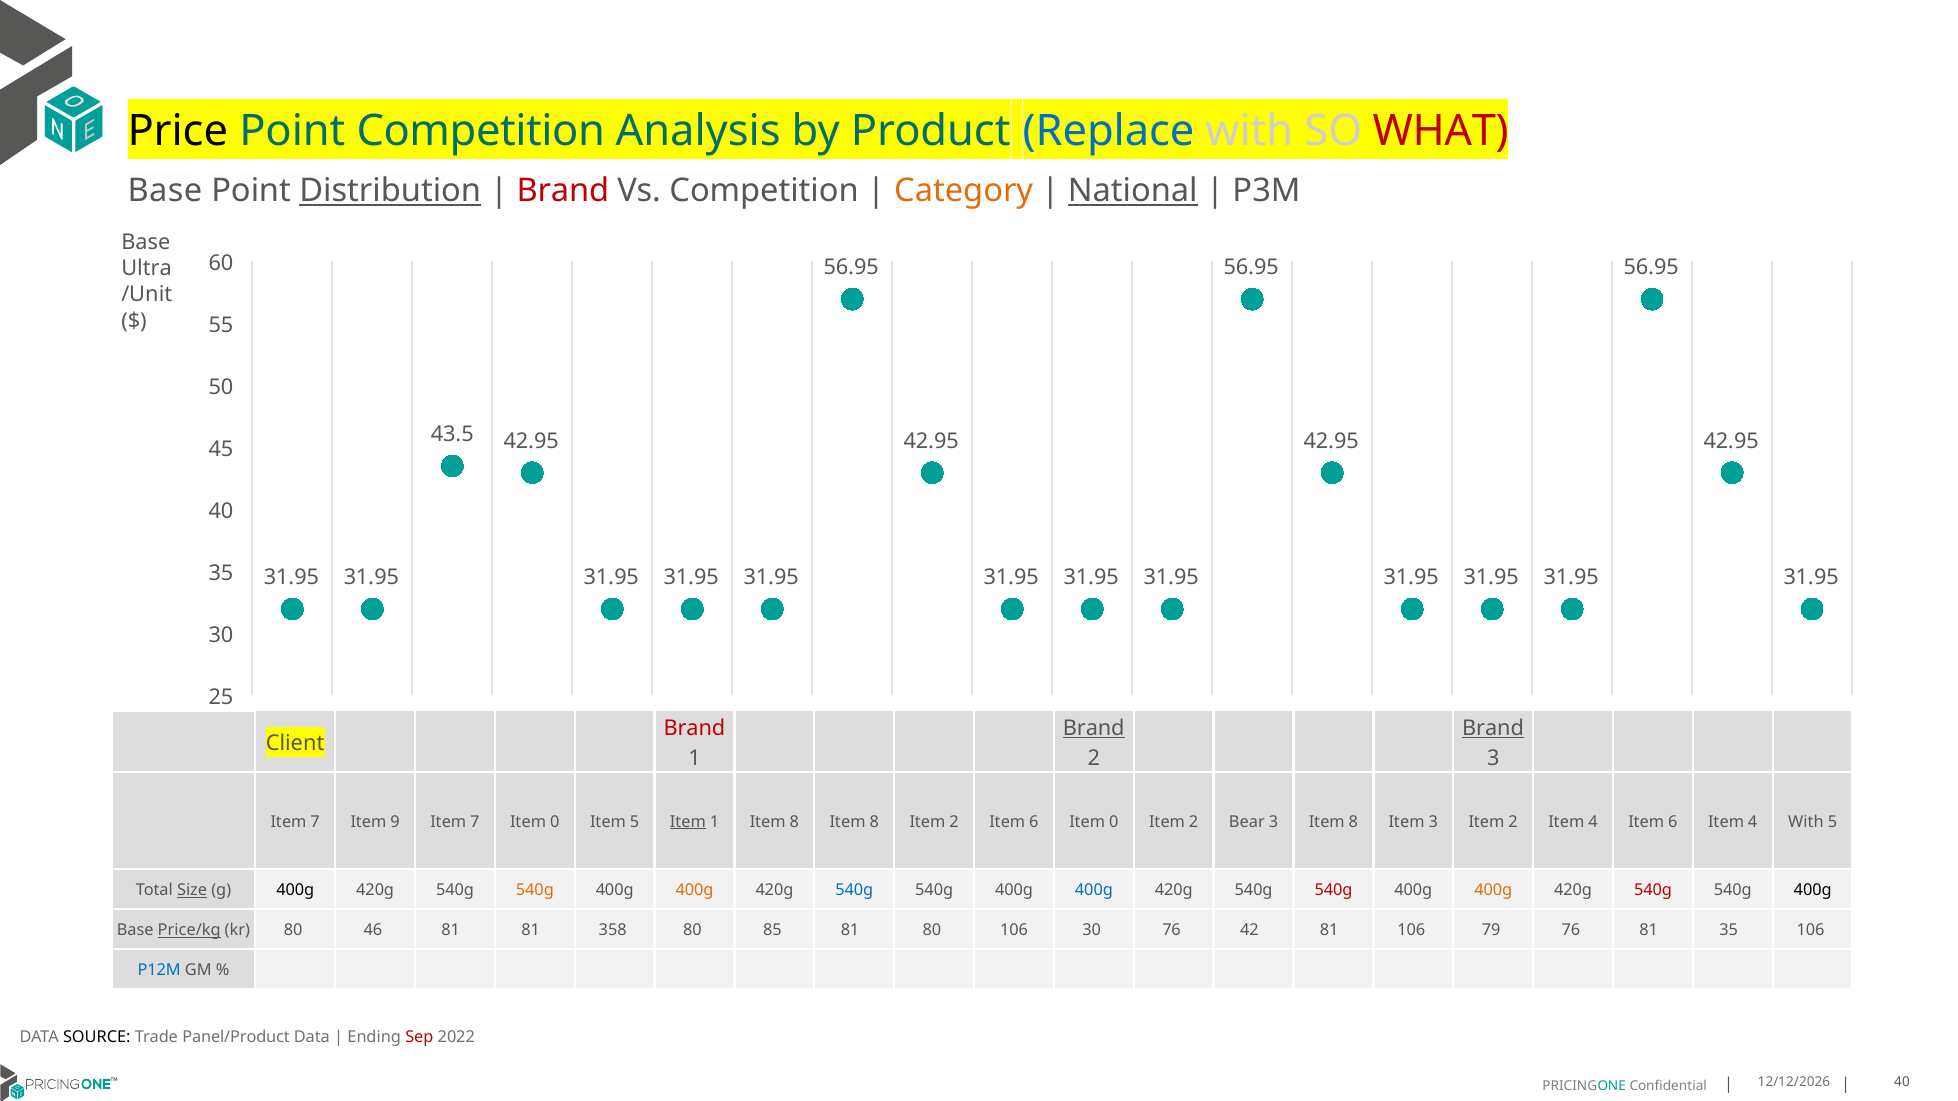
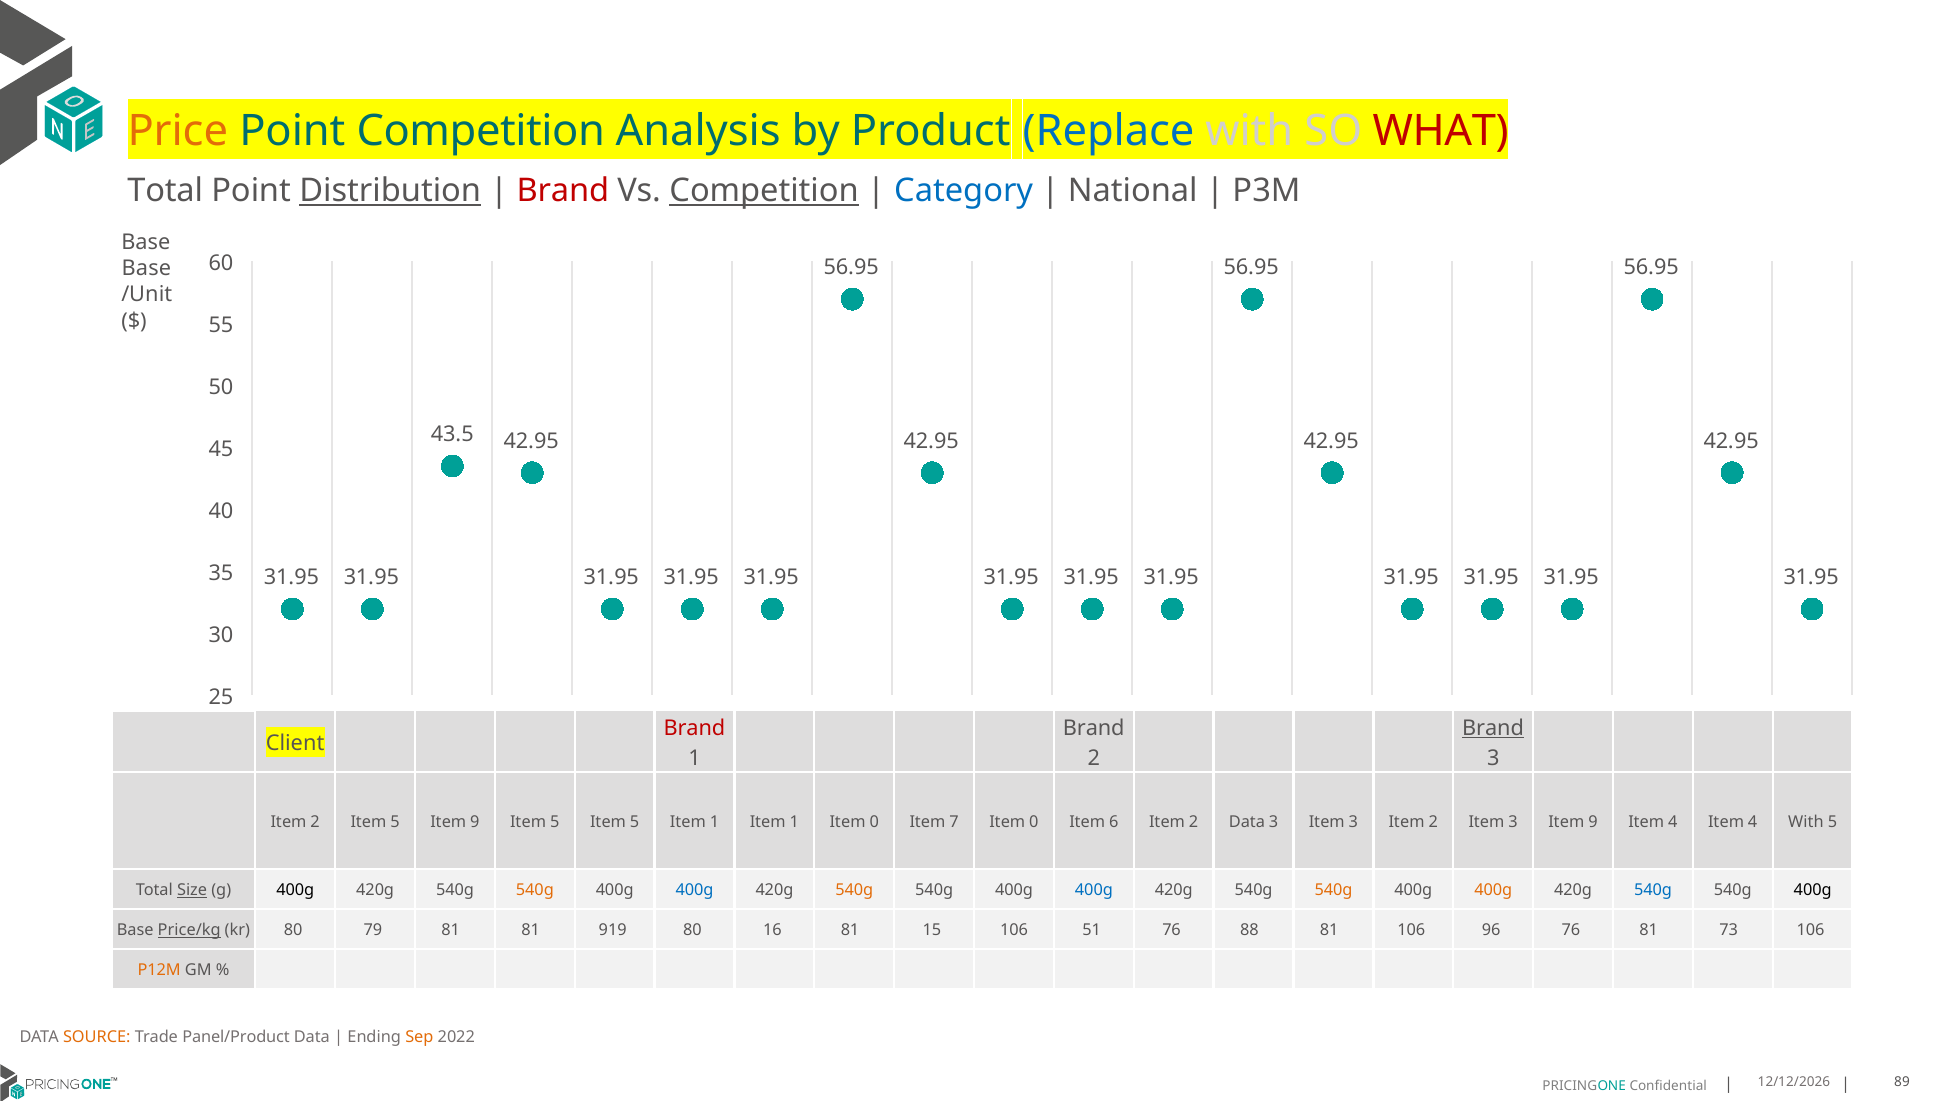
Price colour: black -> orange (178, 132)
Base: Base -> Total (165, 191)
Competition underline: none -> present (764, 191)
Category colour: orange -> blue (964, 191)
National underline: present -> none (1133, 191)
Ultra: Ultra -> Base (146, 269)
Brand underline: present -> none (1094, 728)
7: 7 -> 2 (315, 822)
9: 9 -> 5 (395, 822)
7: 7 -> 9 (475, 822)
0: 0 -> 5 (555, 822)
Item underline: present -> none (688, 822)
1 Item 8: 8 -> 1 (794, 822)
8: 8 -> 0 (874, 822)
2: 2 -> 7 (954, 822)
6: 6 -> 0 (1034, 822)
0: 0 -> 6 (1114, 822)
2 Bear: Bear -> Data (1247, 822)
3 Item 8: 8 -> 3 (1353, 822)
3: 3 -> 2 (1433, 822)
2: 2 -> 3 (1513, 822)
4: 4 -> 9 (1593, 822)
6: 6 -> 4 (1673, 822)
400g colour: orange -> blue (695, 891)
540g colour: blue -> orange (854, 891)
540g colour: red -> orange (1333, 891)
540g colour: red -> blue (1653, 891)
46: 46 -> 79 (373, 931)
358: 358 -> 919 (613, 931)
85: 85 -> 16 (772, 931)
81 80: 80 -> 15 (932, 931)
106 30: 30 -> 51 (1092, 931)
42: 42 -> 88 (1249, 931)
79: 79 -> 96 (1491, 931)
81 35: 35 -> 73 (1729, 931)
P12M colour: blue -> orange (159, 971)
SOURCE colour: black -> orange (97, 1037)
Sep colour: red -> orange (419, 1037)
40: 40 -> 89 (1902, 1083)
